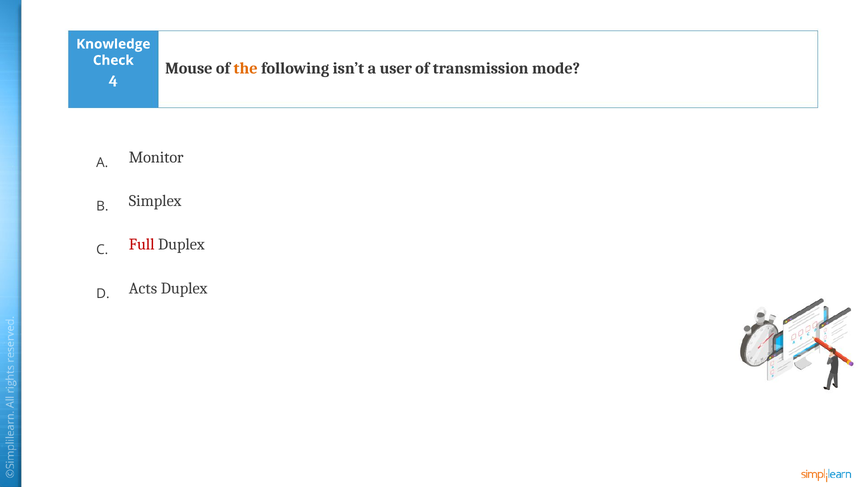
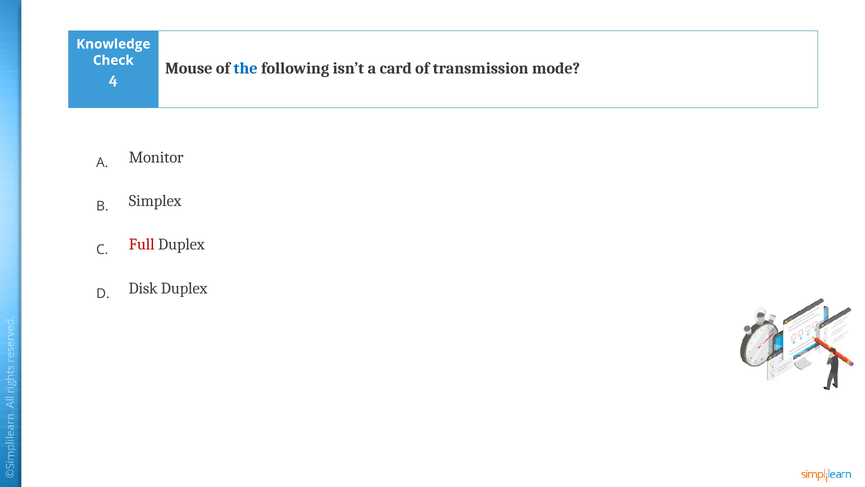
the colour: orange -> blue (246, 68)
user: user -> card (396, 68)
Acts: Acts -> Disk (143, 288)
